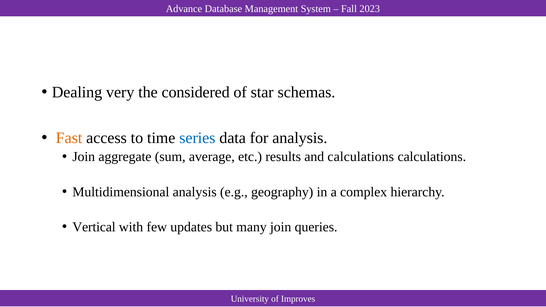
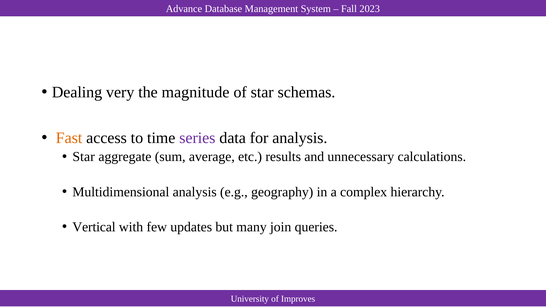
considered: considered -> magnitude (196, 92)
series colour: blue -> purple (197, 138)
Join: Join -> Star (84, 157)
and calculations: calculations -> unnecessary (361, 157)
